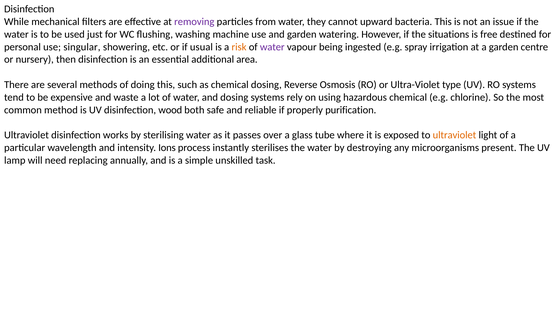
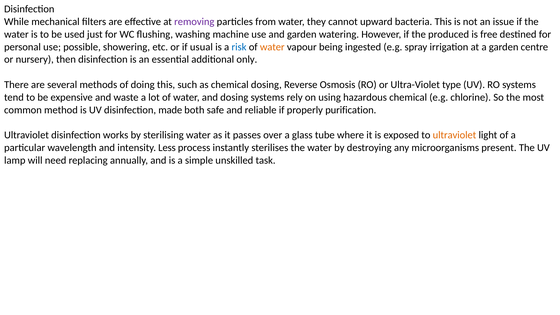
situations: situations -> produced (449, 34)
singular: singular -> possible (82, 47)
risk colour: orange -> blue (239, 47)
water colour: purple -> orange (272, 47)
area: area -> only (247, 59)
wood: wood -> made (170, 110)
Ions: Ions -> Less (167, 148)
